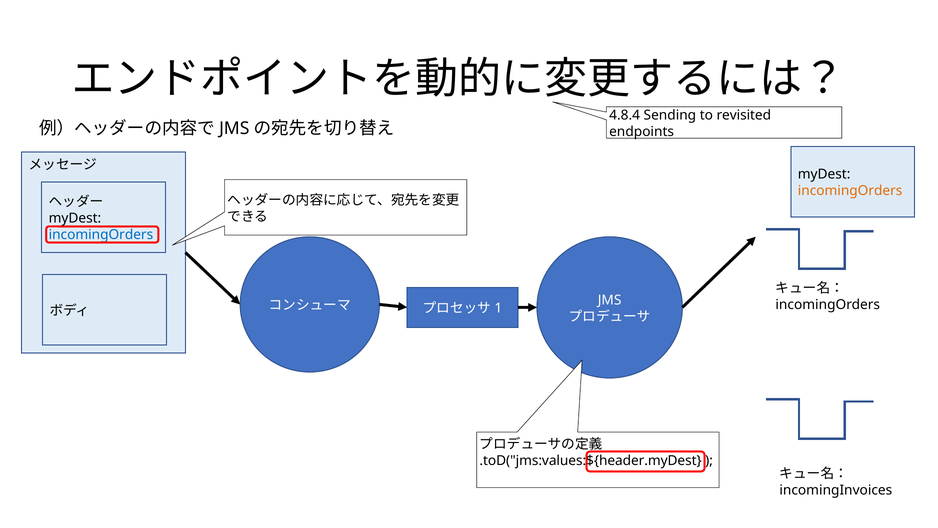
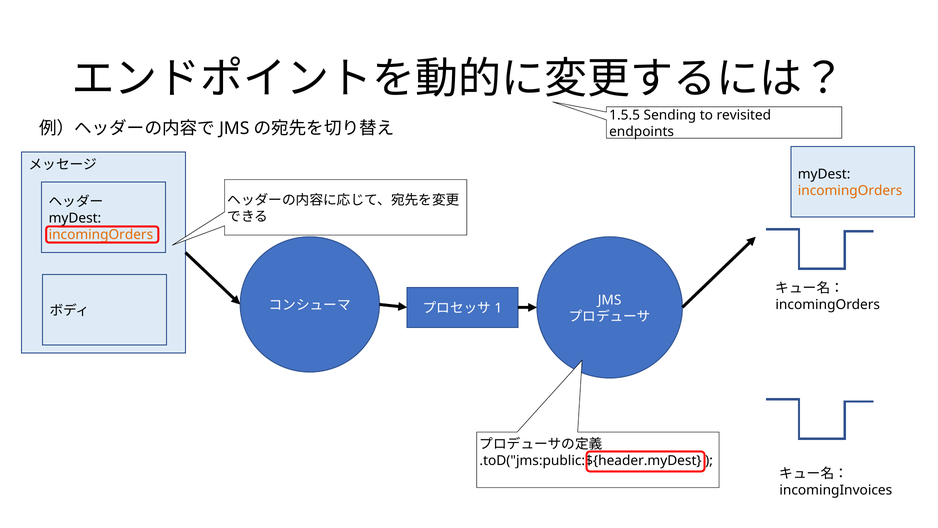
4.8.4: 4.8.4 -> 1.5.5 (625, 115)
incomingOrders colour: blue -> orange (101, 235)
.toD("jms:values:${header.myDest: .toD("jms:values:${header.myDest -> .toD("jms:public:${header.myDest (591, 460)
